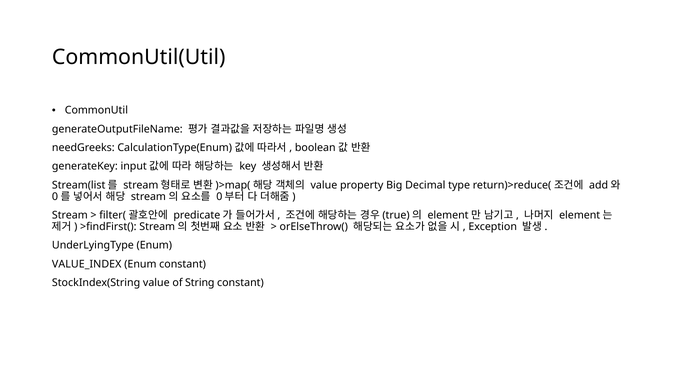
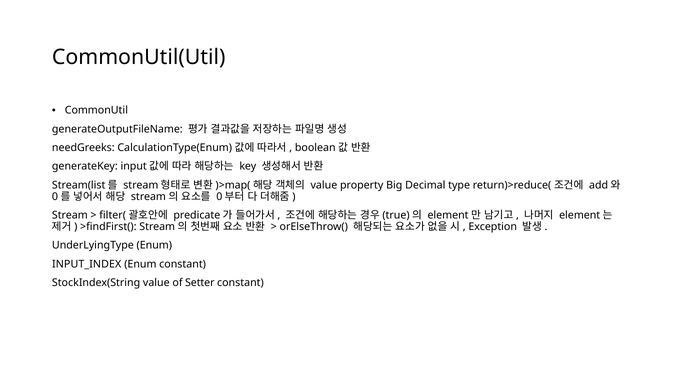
VALUE_INDEX: VALUE_INDEX -> INPUT_INDEX (87, 264)
String: String -> Setter (200, 282)
